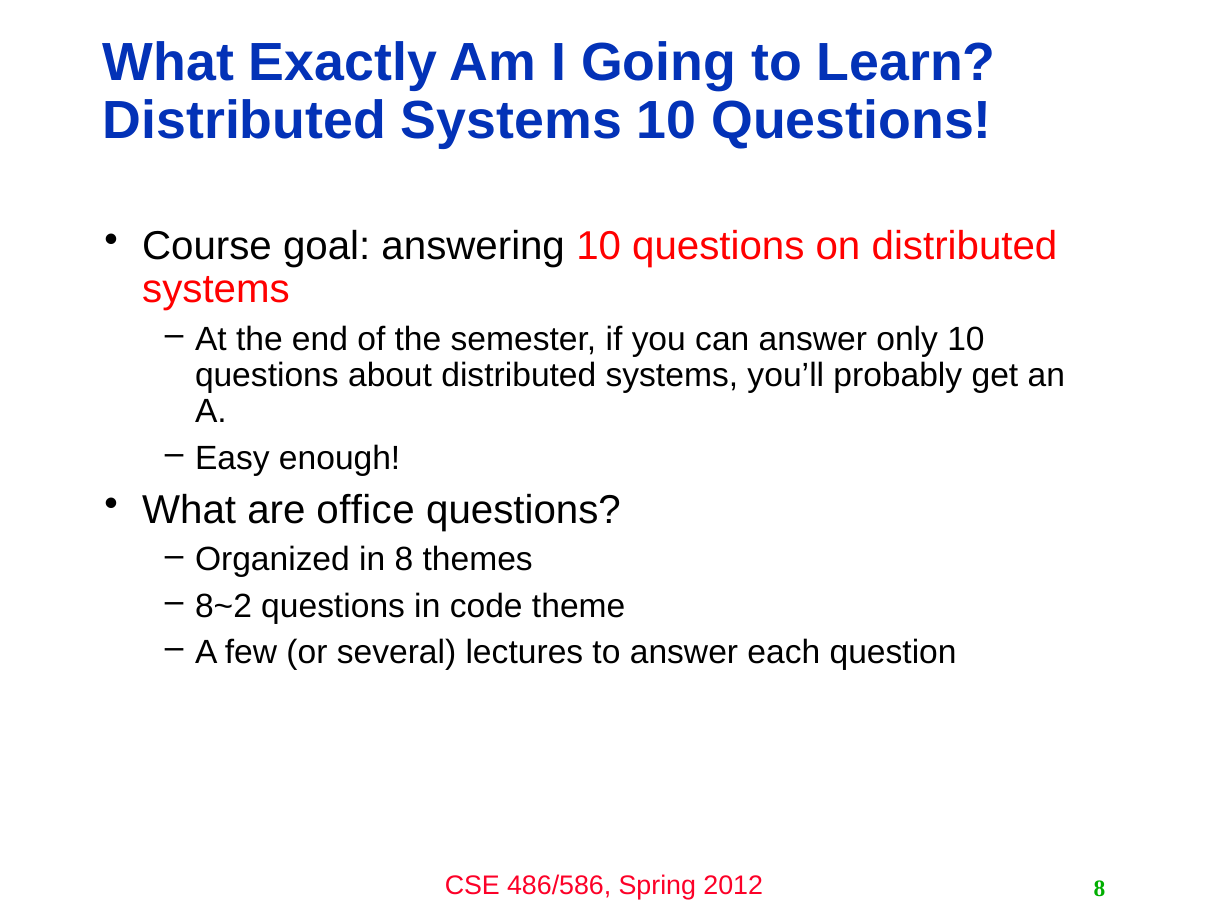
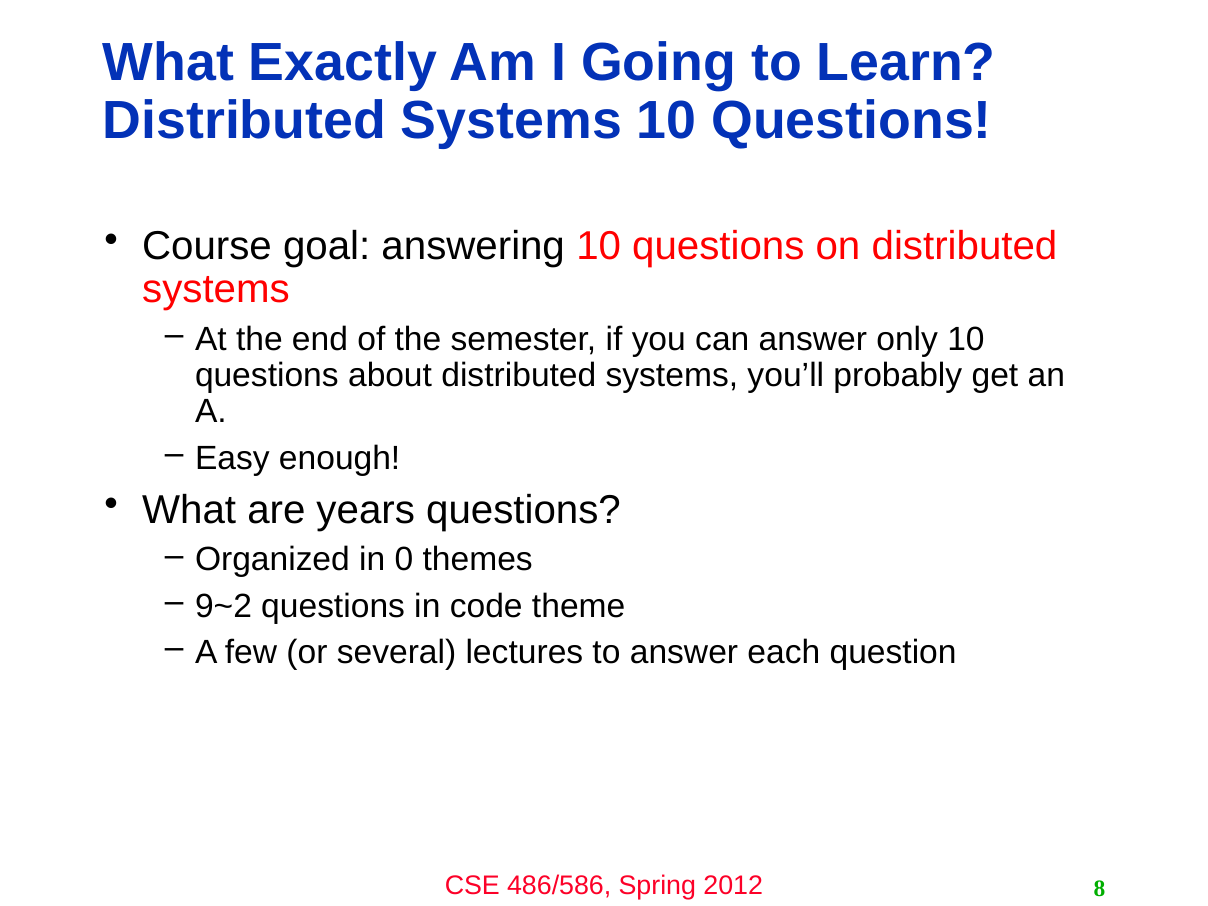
office: office -> years (366, 510)
in 8: 8 -> 0 (404, 560)
8~2: 8~2 -> 9~2 (223, 606)
